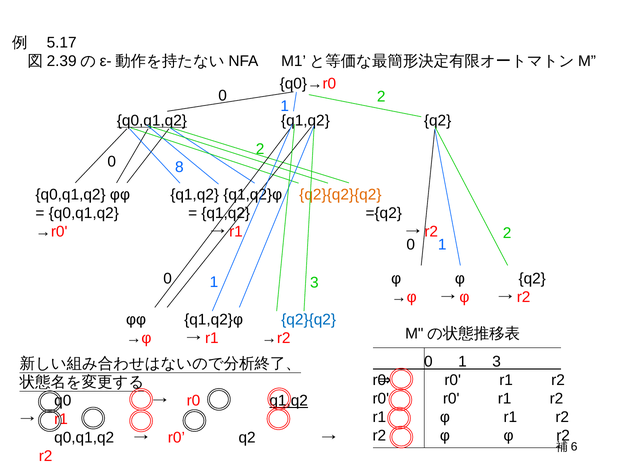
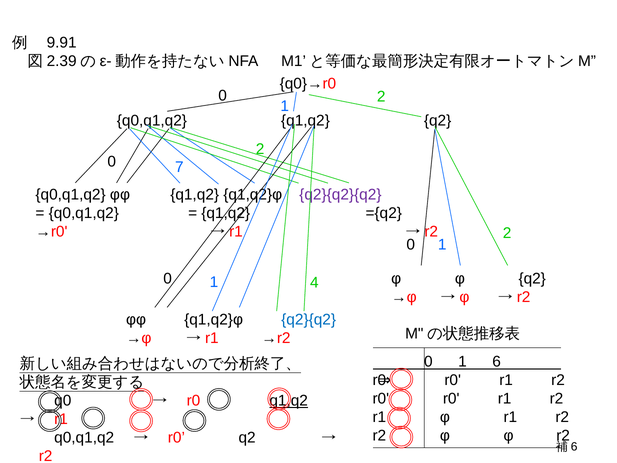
5.17: 5.17 -> 9.91 (62, 43)
q0,q1,q2 underline: present -> none (152, 121)
8: 8 -> 7 (179, 167)
q2}{q2}{q2 colour: orange -> purple (340, 195)
3: 3 -> 4 (314, 283)
0 1 3: 3 -> 6 (497, 361)
